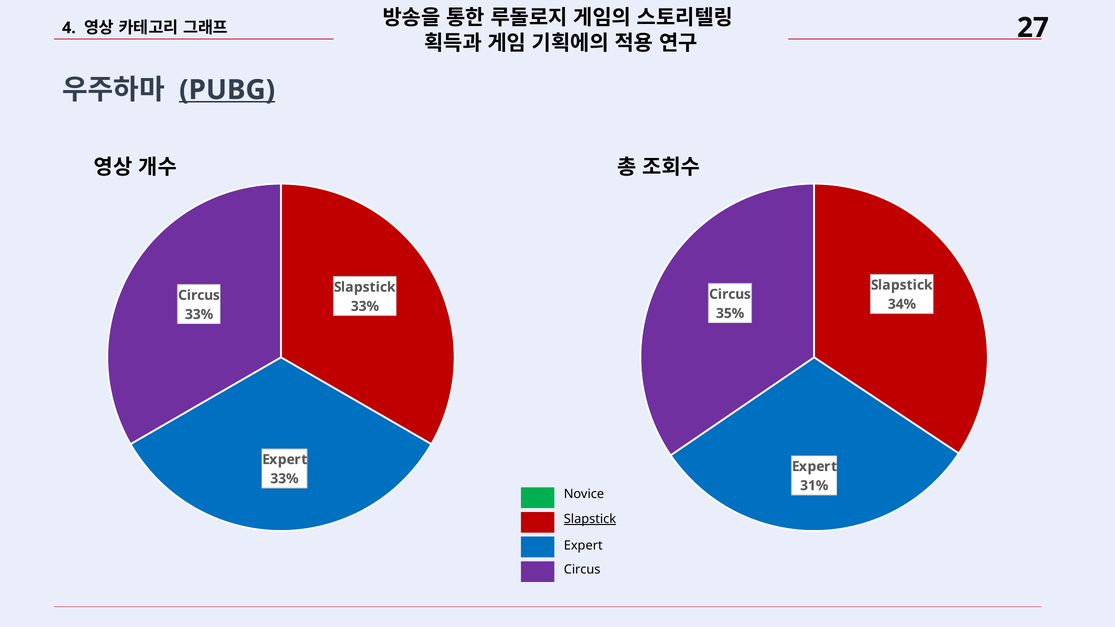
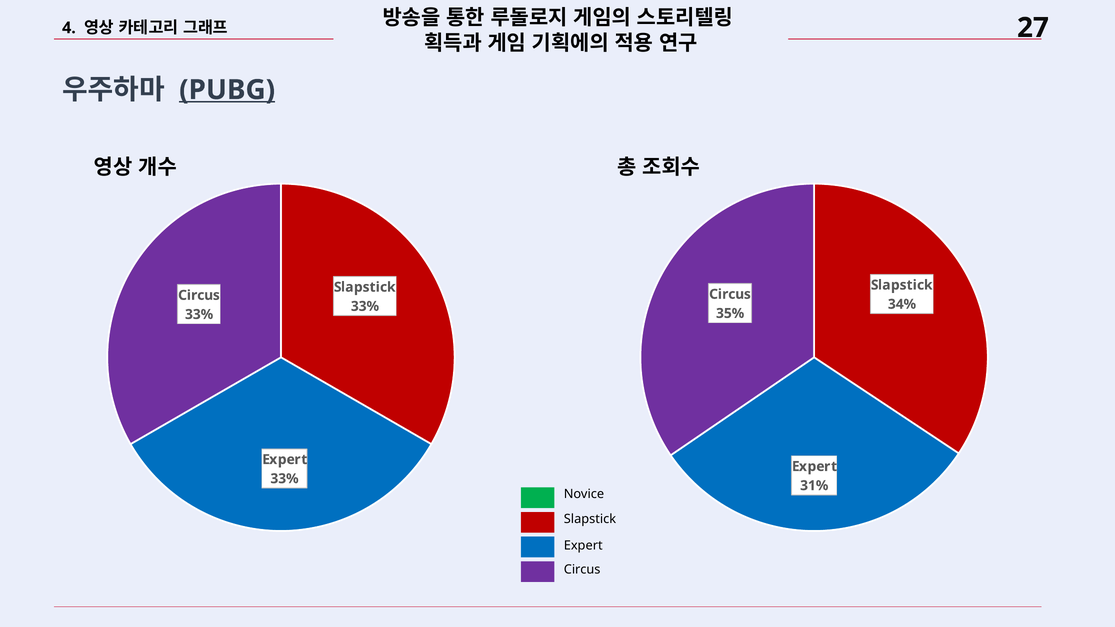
Slapstick underline: present -> none (590, 519)
